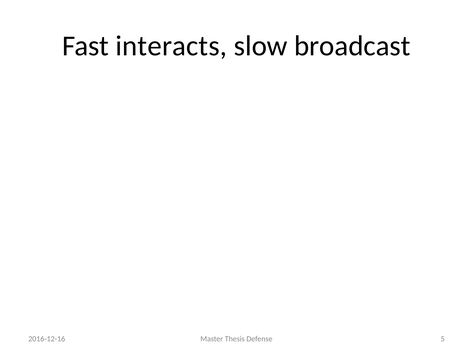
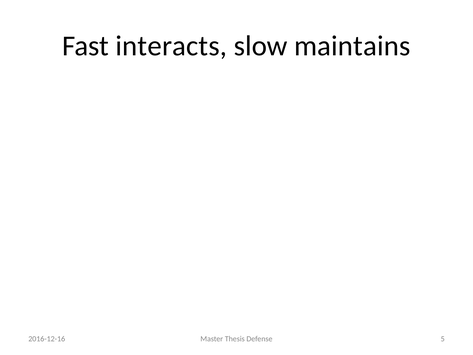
broadcast: broadcast -> maintains (352, 46)
